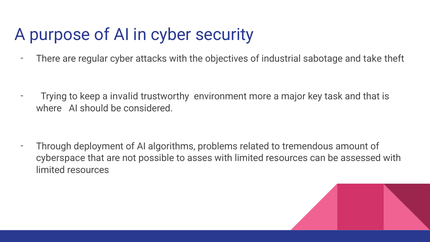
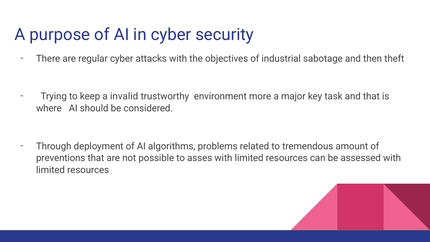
take: take -> then (373, 58)
cyberspace: cyberspace -> preventions (61, 158)
